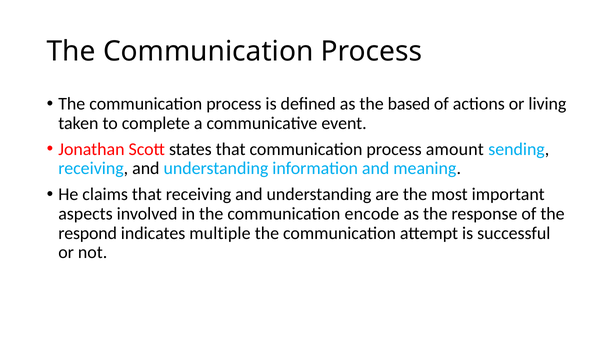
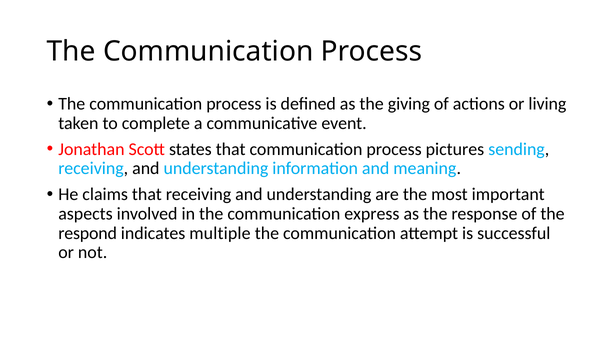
based: based -> giving (409, 104)
amount: amount -> pictures (455, 149)
encode: encode -> express (372, 213)
